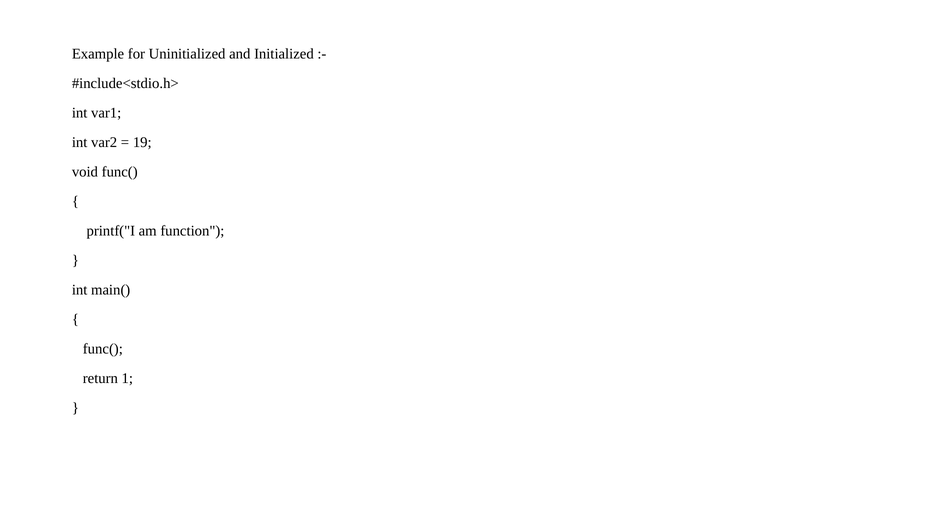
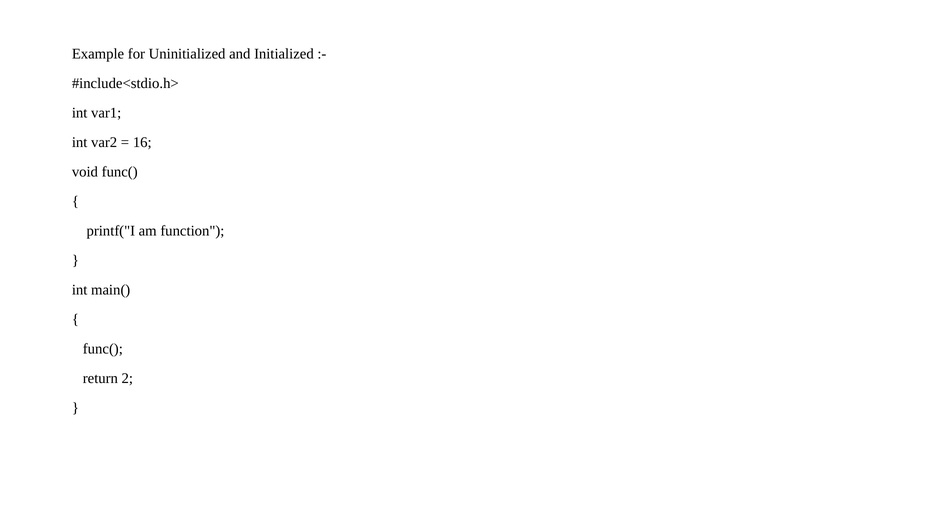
19: 19 -> 16 (142, 142)
1: 1 -> 2 (127, 378)
